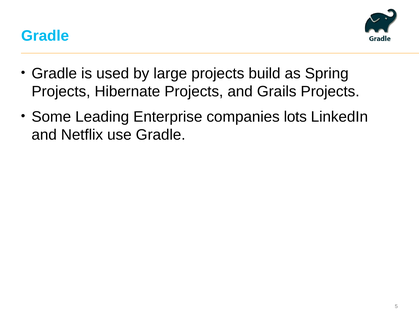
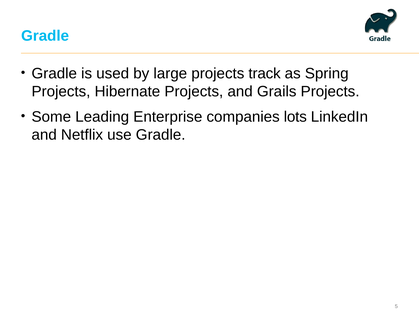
build: build -> track (265, 73)
